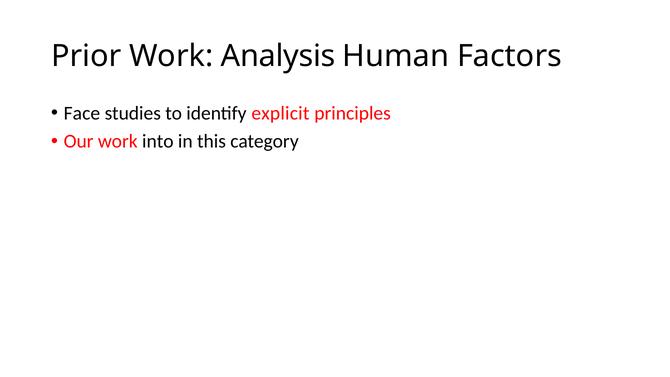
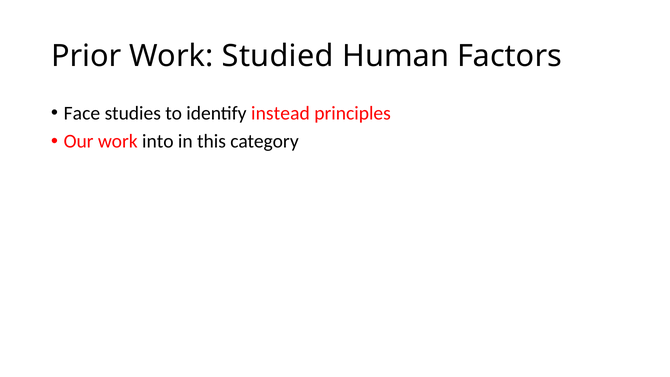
Analysis: Analysis -> Studied (278, 56)
explicit: explicit -> instead (280, 113)
